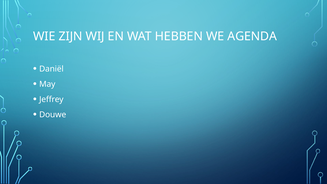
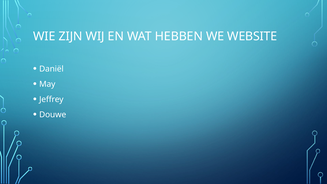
AGENDA: AGENDA -> WEBSITE (252, 36)
